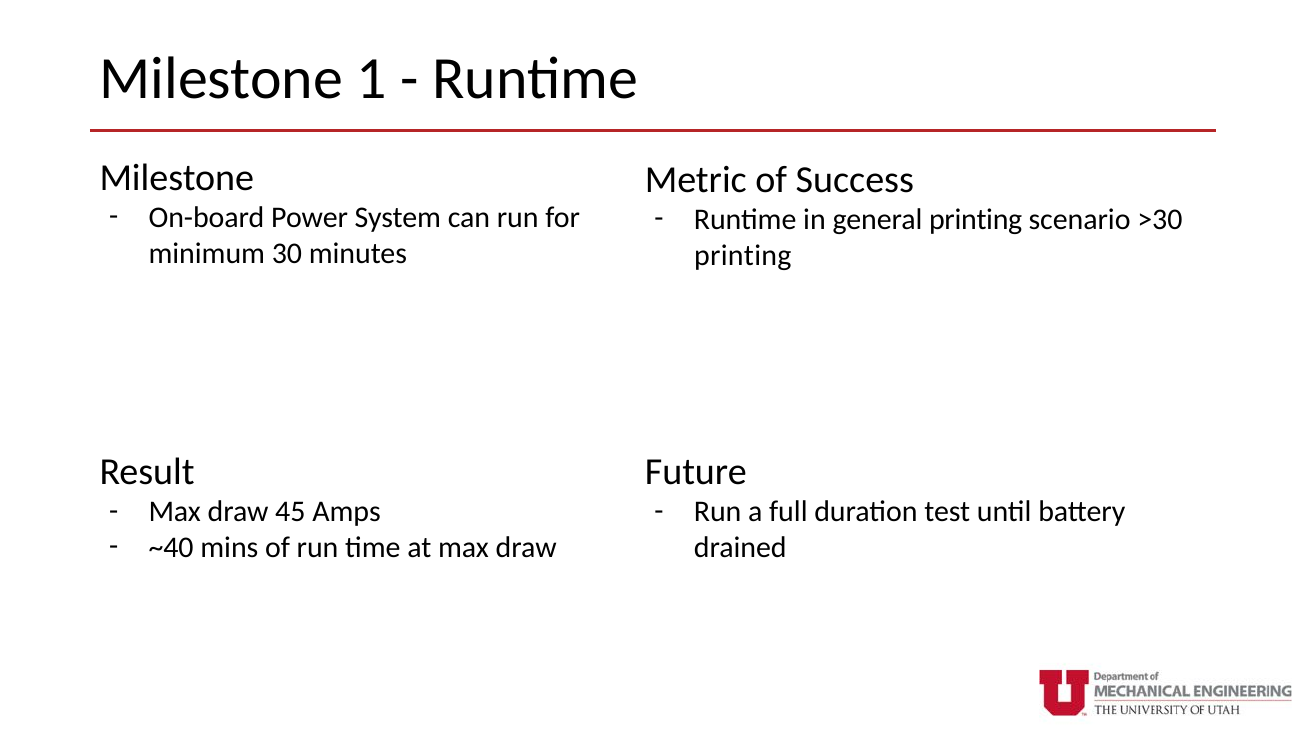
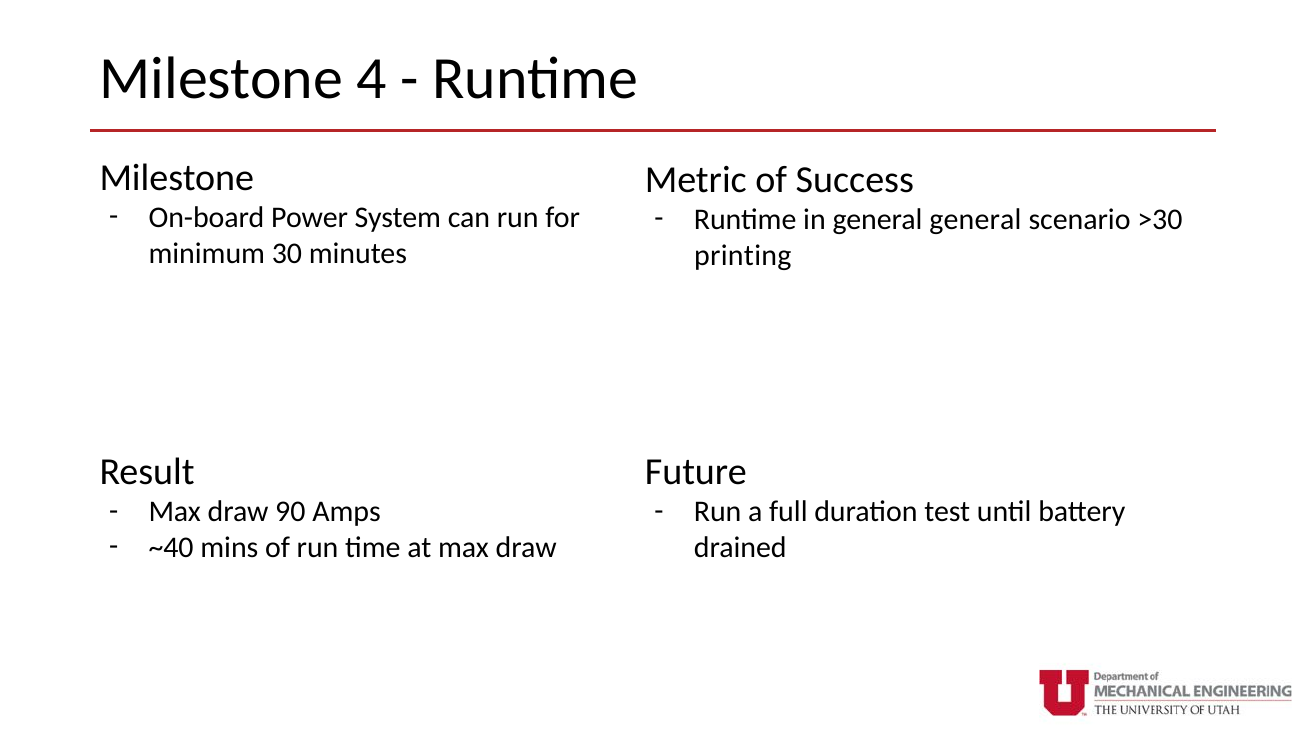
1: 1 -> 4 (372, 79)
general printing: printing -> general (975, 220)
45: 45 -> 90 (290, 512)
